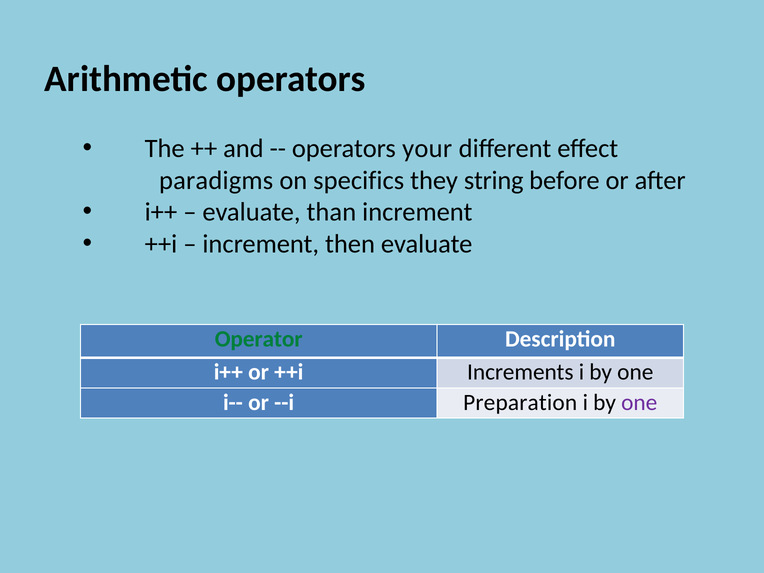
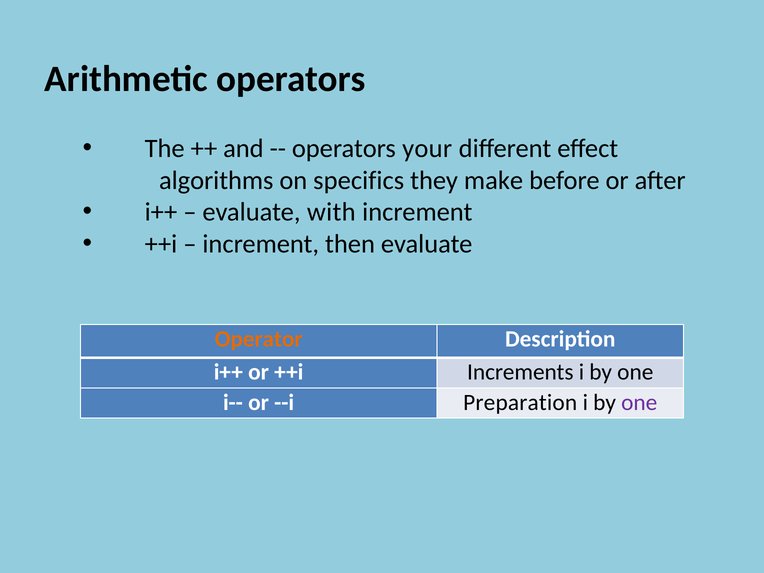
paradigms: paradigms -> algorithms (216, 180)
string: string -> make (494, 180)
than: than -> with (331, 212)
Operator colour: green -> orange (259, 339)
